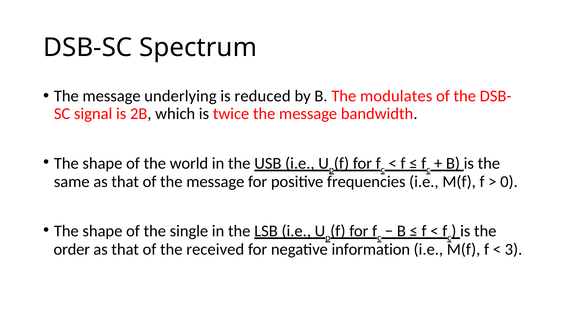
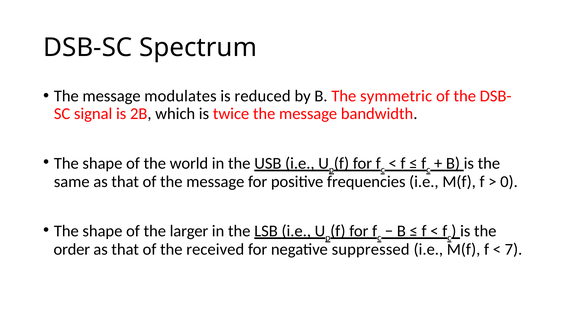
underlying: underlying -> modulates (180, 96)
modulates: modulates -> symmetric (396, 96)
single: single -> larger (189, 231)
information: information -> suppressed (371, 249)
3: 3 -> 7 (514, 249)
